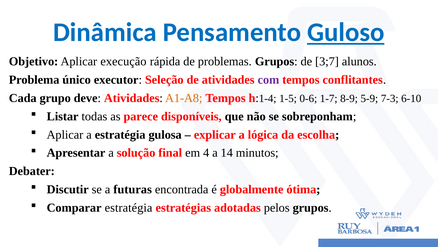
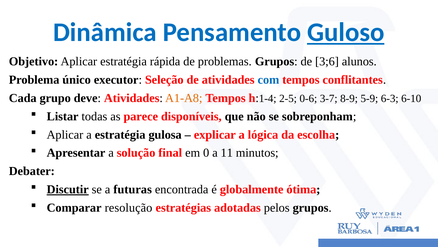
Aplicar execução: execução -> estratégia (124, 61)
3;7: 3;7 -> 3;6 (327, 61)
com colour: purple -> blue (268, 80)
1-5: 1-5 -> 2-5 (288, 98)
1-7: 1-7 -> 3-7 (329, 98)
7-3: 7-3 -> 6-3 (390, 98)
4: 4 -> 0 (206, 153)
14: 14 -> 11 (227, 153)
Discutir underline: none -> present (68, 189)
Comparar estratégia: estratégia -> resolução (129, 207)
